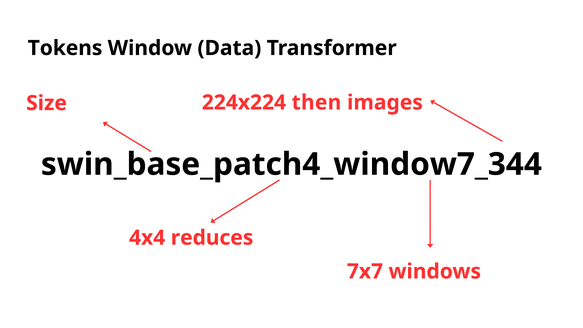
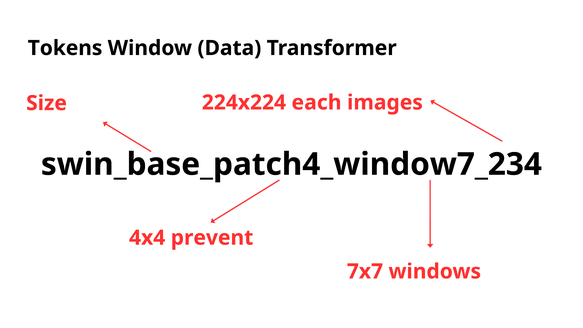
then: then -> each (317, 103)
swin_base_patch4_window7_344: swin_base_patch4_window7_344 -> swin_base_patch4_window7_234 (291, 164)
reduces: reduces -> prevent (212, 238)
